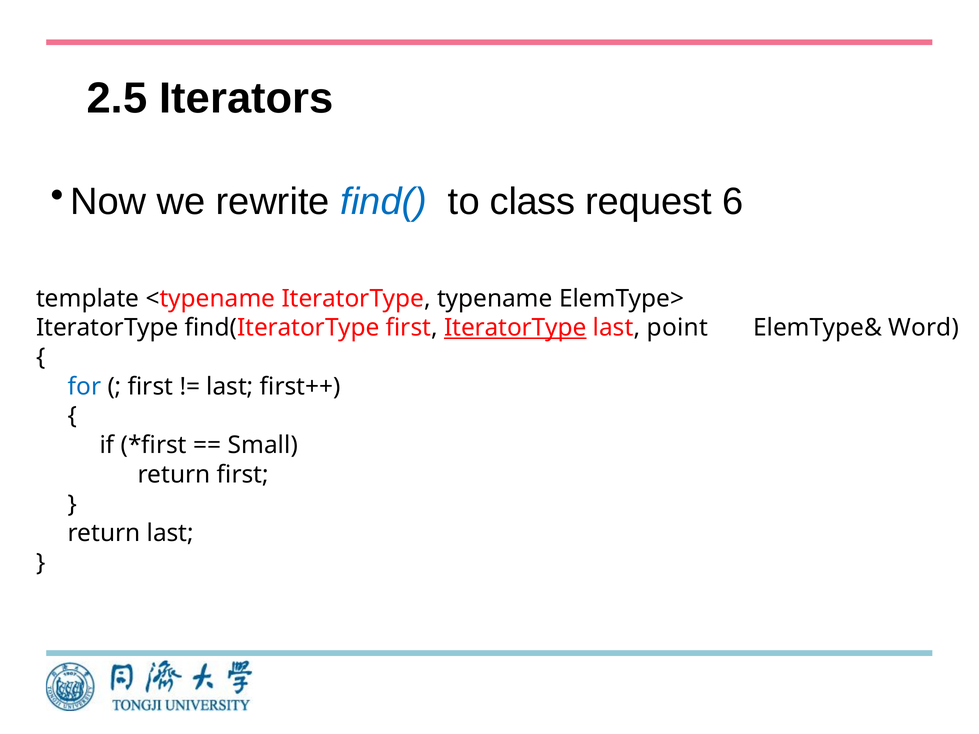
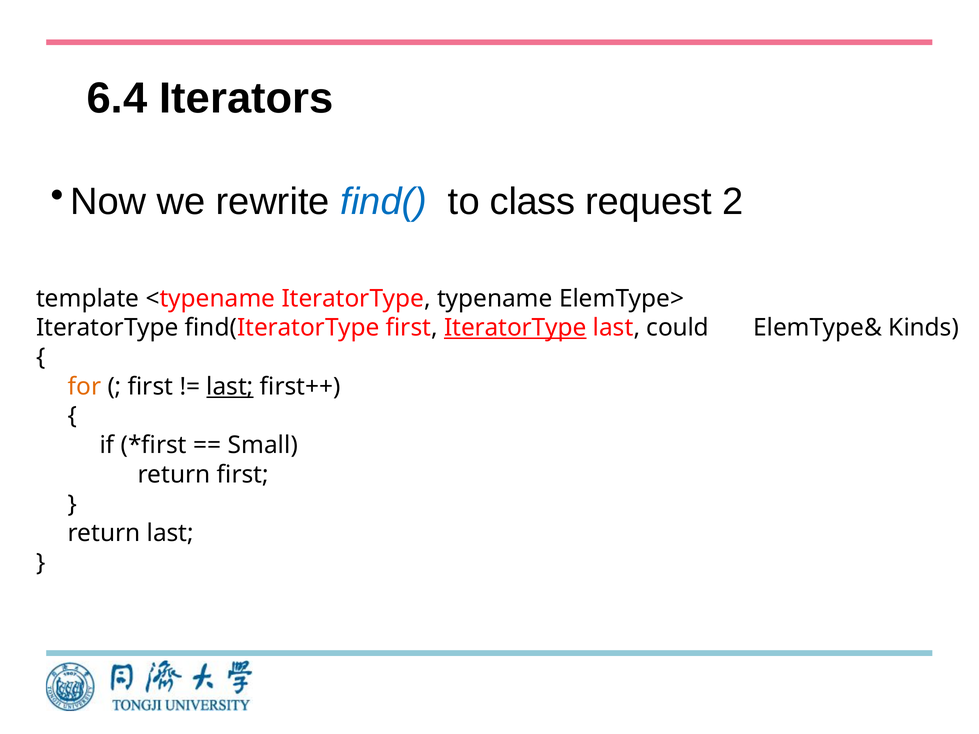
2.5: 2.5 -> 6.4 (117, 98)
6: 6 -> 2 (733, 202)
point: point -> could (678, 328)
Word: Word -> Kinds (924, 328)
for colour: blue -> orange (85, 387)
last underline: none -> present (230, 387)
